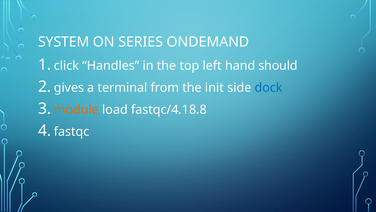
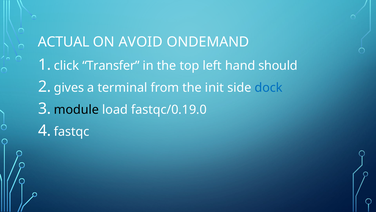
SYSTEM: SYSTEM -> ACTUAL (64, 42)
SERIES: SERIES -> AVOID (141, 42)
Handles: Handles -> Transfer (111, 66)
module colour: orange -> black (76, 109)
fastqc/4.18.8: fastqc/4.18.8 -> fastqc/0.19.0 (169, 109)
